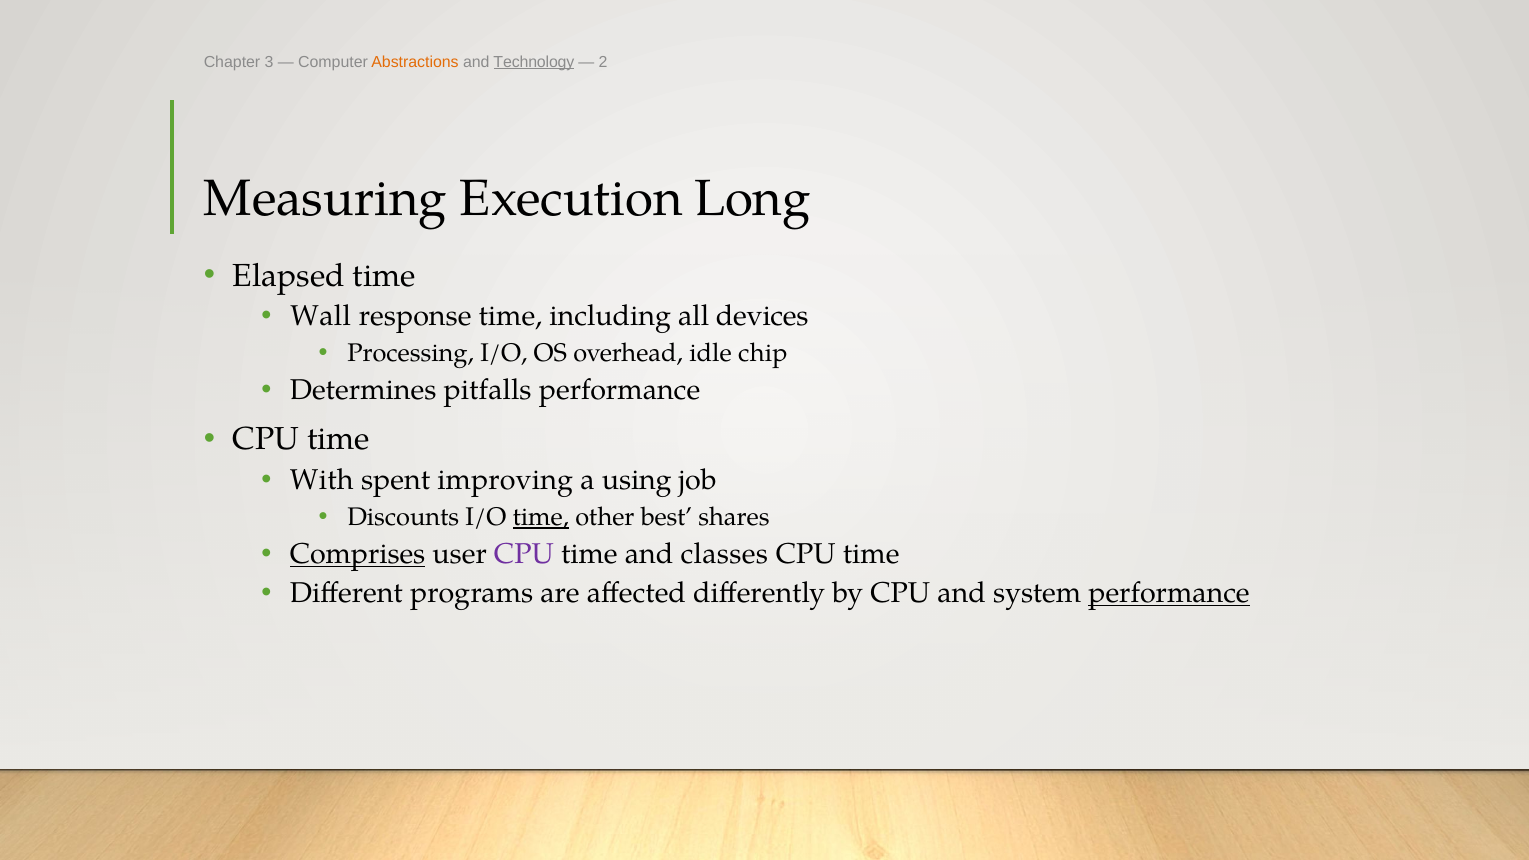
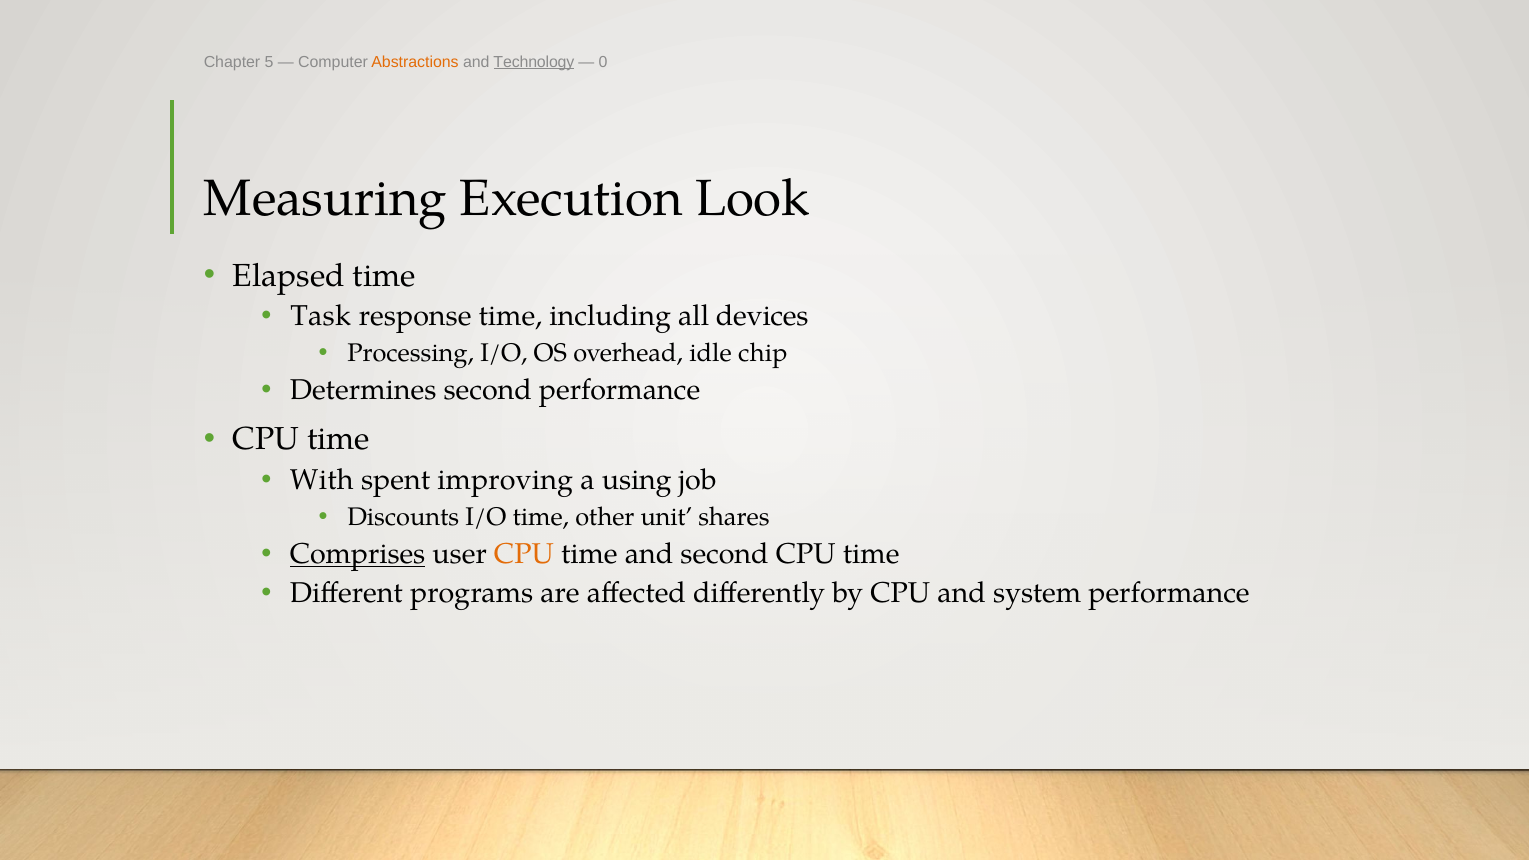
3: 3 -> 5 (269, 62)
2: 2 -> 0 (603, 62)
Long: Long -> Look (753, 199)
Wall: Wall -> Task (321, 316)
Determines pitfalls: pitfalls -> second (488, 391)
time underline: present -> none (541, 517)
best: best -> unit (667, 517)
CPU colour: purple -> orange (524, 554)
and classes: classes -> second (725, 554)
performance underline: present -> none (1169, 593)
